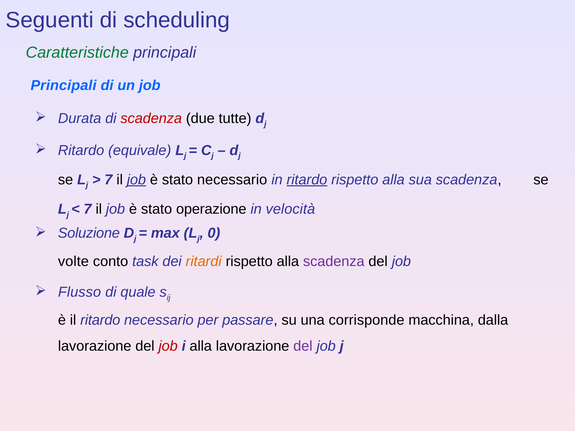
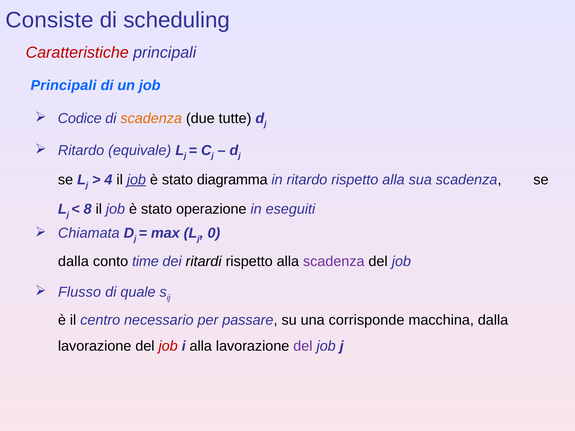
Seguenti: Seguenti -> Consiste (50, 20)
Caratteristiche colour: green -> red (77, 53)
Durata: Durata -> Codice (80, 118)
scadenza colour: red -> orange (151, 118)
7: 7 -> 4 (108, 180)
stato necessario: necessario -> diagramma (232, 180)
ritardo underline: present -> none (307, 180)
7: 7 -> 8 (88, 209)
velocità: velocità -> eseguiti (290, 209)
Soluzione: Soluzione -> Chiamata (89, 233)
volte: volte -> dalla (73, 262)
task: task -> time (145, 262)
ritardi colour: orange -> black (204, 262)
il ritardo: ritardo -> centro (100, 320)
